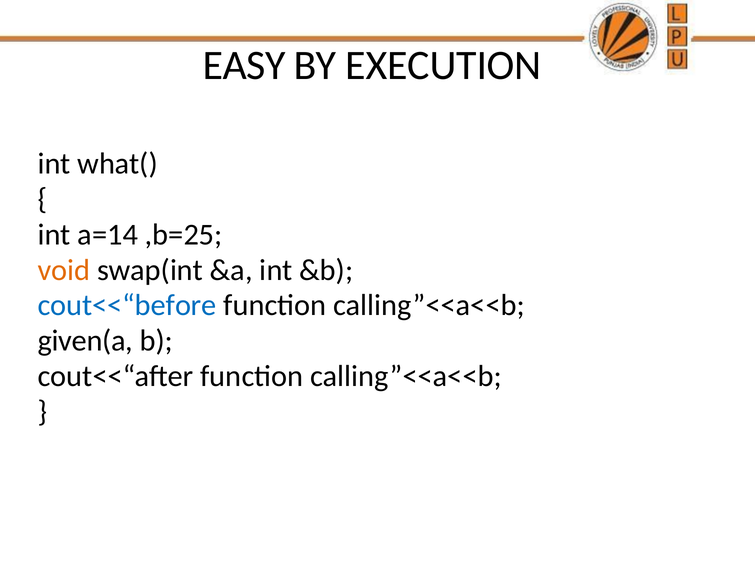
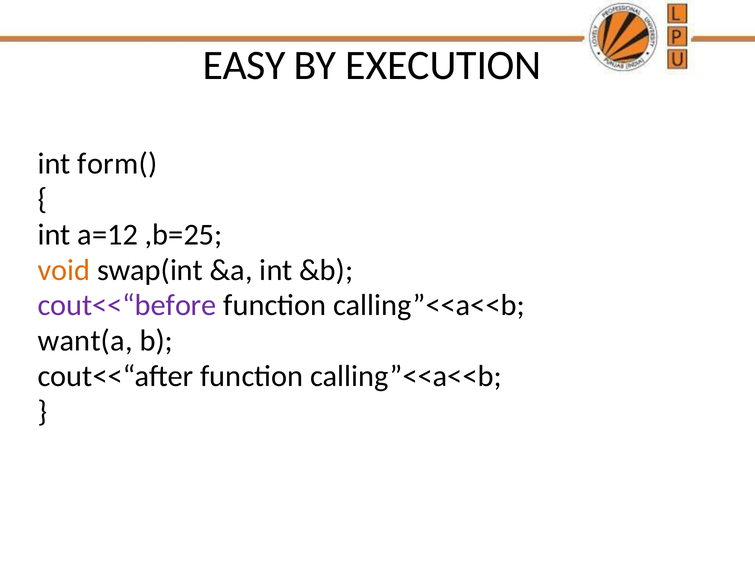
what(: what( -> form( (117, 164)
a=14: a=14 -> a=12 (108, 235)
cout<<“before colour: blue -> purple (127, 306)
given(a: given(a -> want(a (85, 341)
